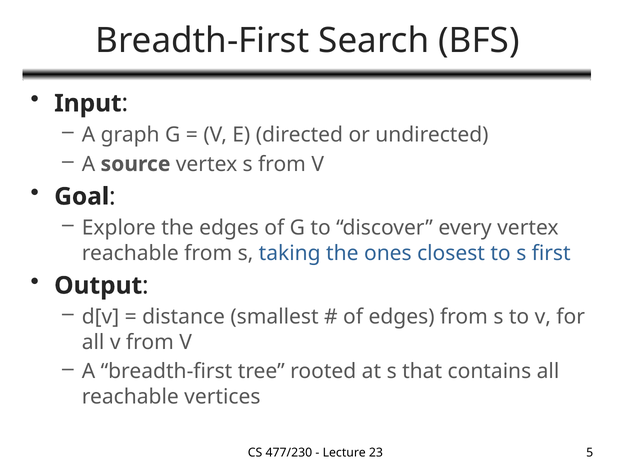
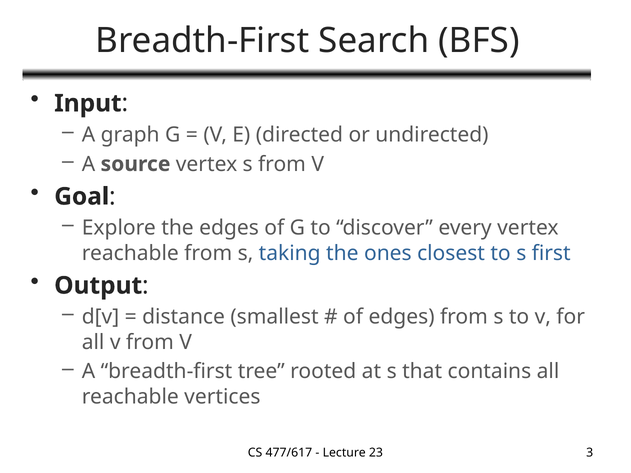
477/230: 477/230 -> 477/617 (289, 453)
5: 5 -> 3 (590, 453)
